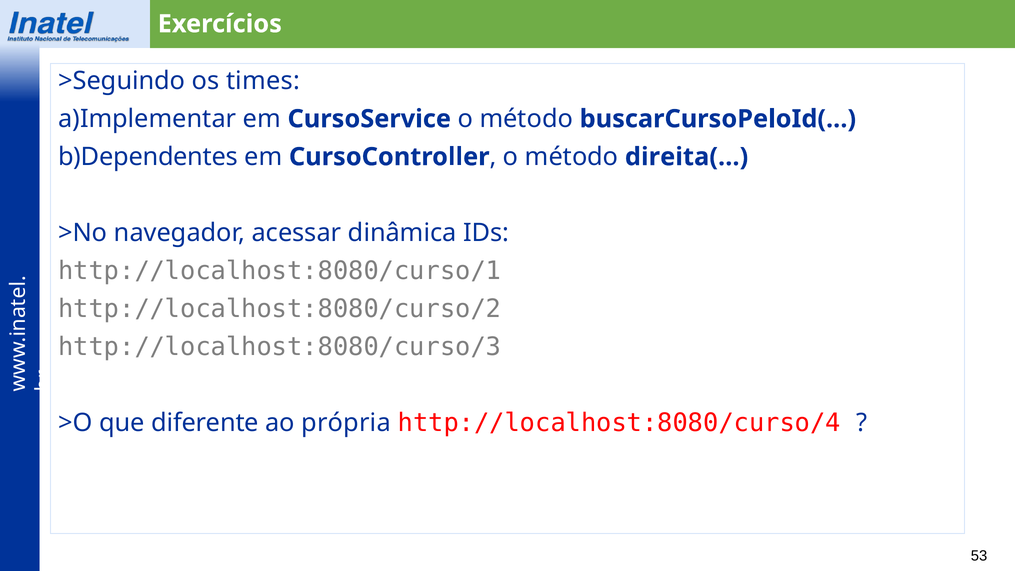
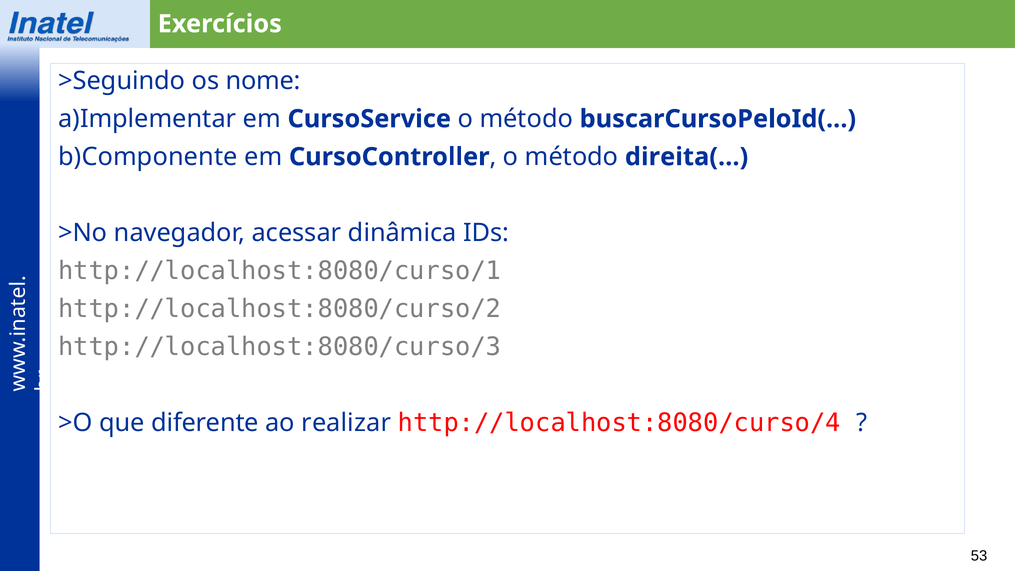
times: times -> nome (263, 81)
b)Dependentes: b)Dependentes -> b)Componente (148, 157)
própria: própria -> realizar (346, 423)
